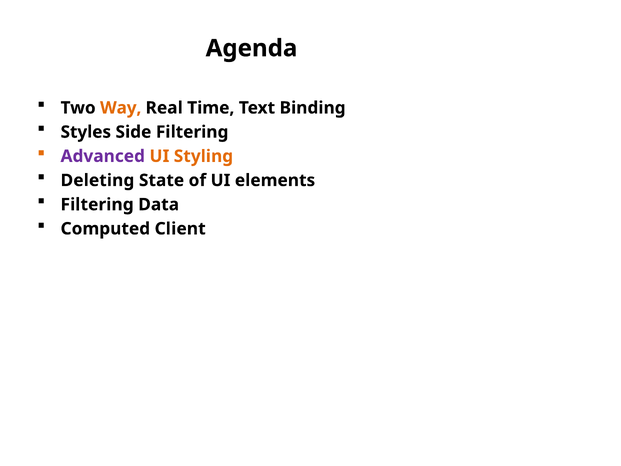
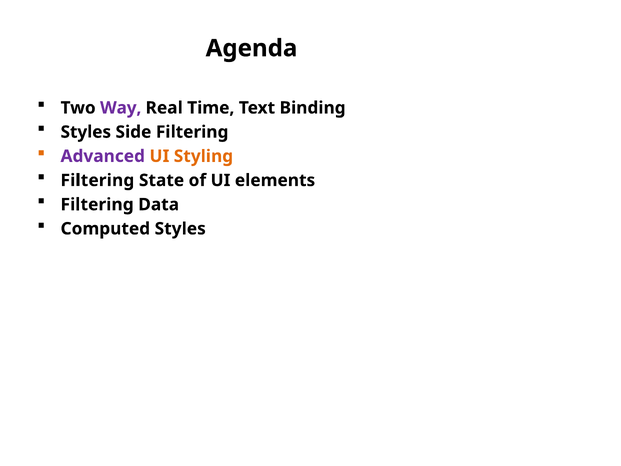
Way colour: orange -> purple (121, 108)
Deleting: Deleting -> Filtering (97, 180)
Computed Client: Client -> Styles (180, 229)
